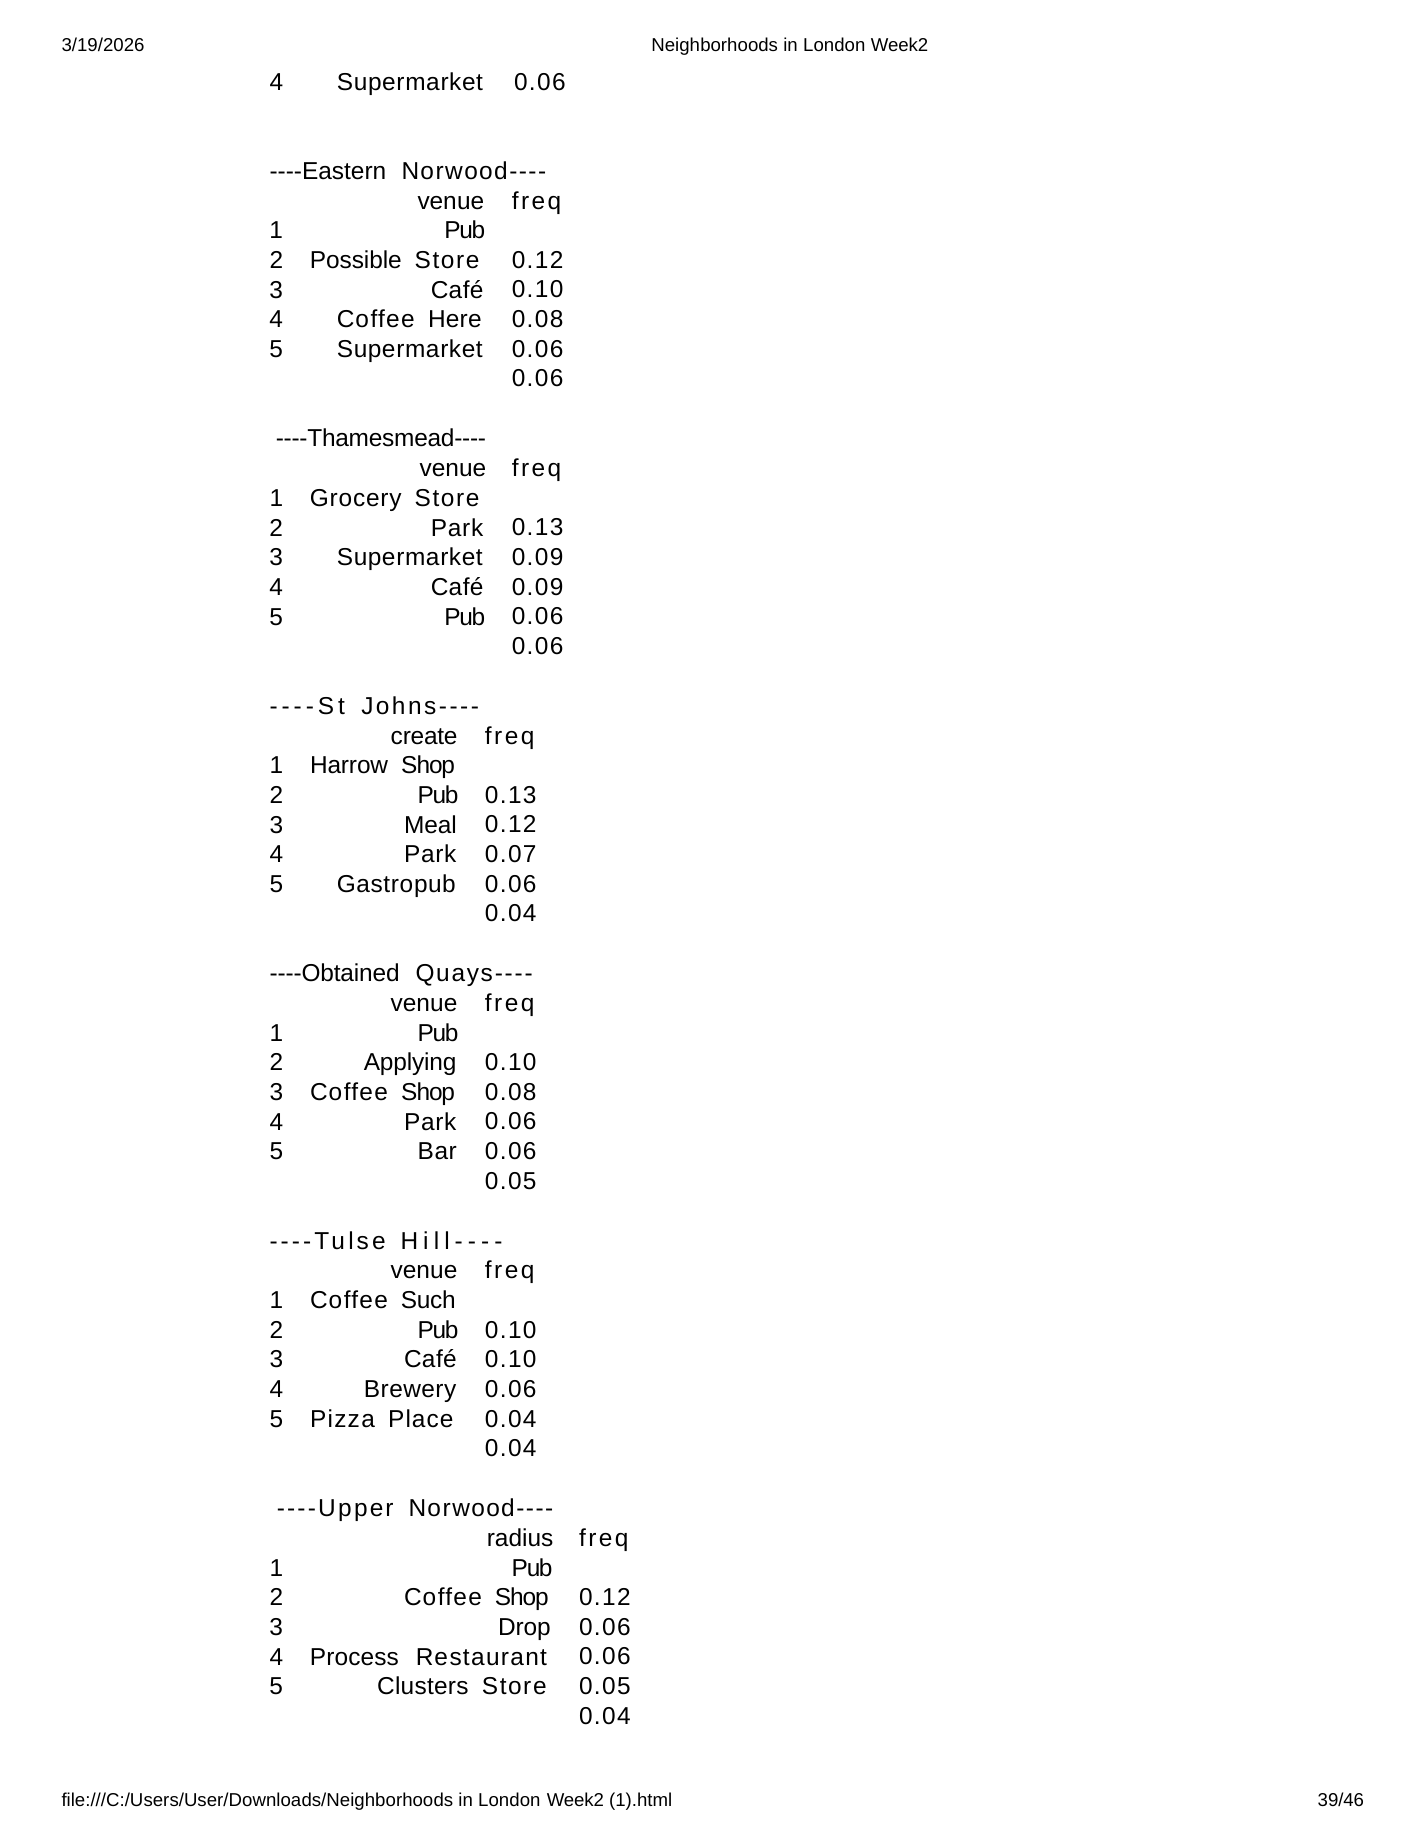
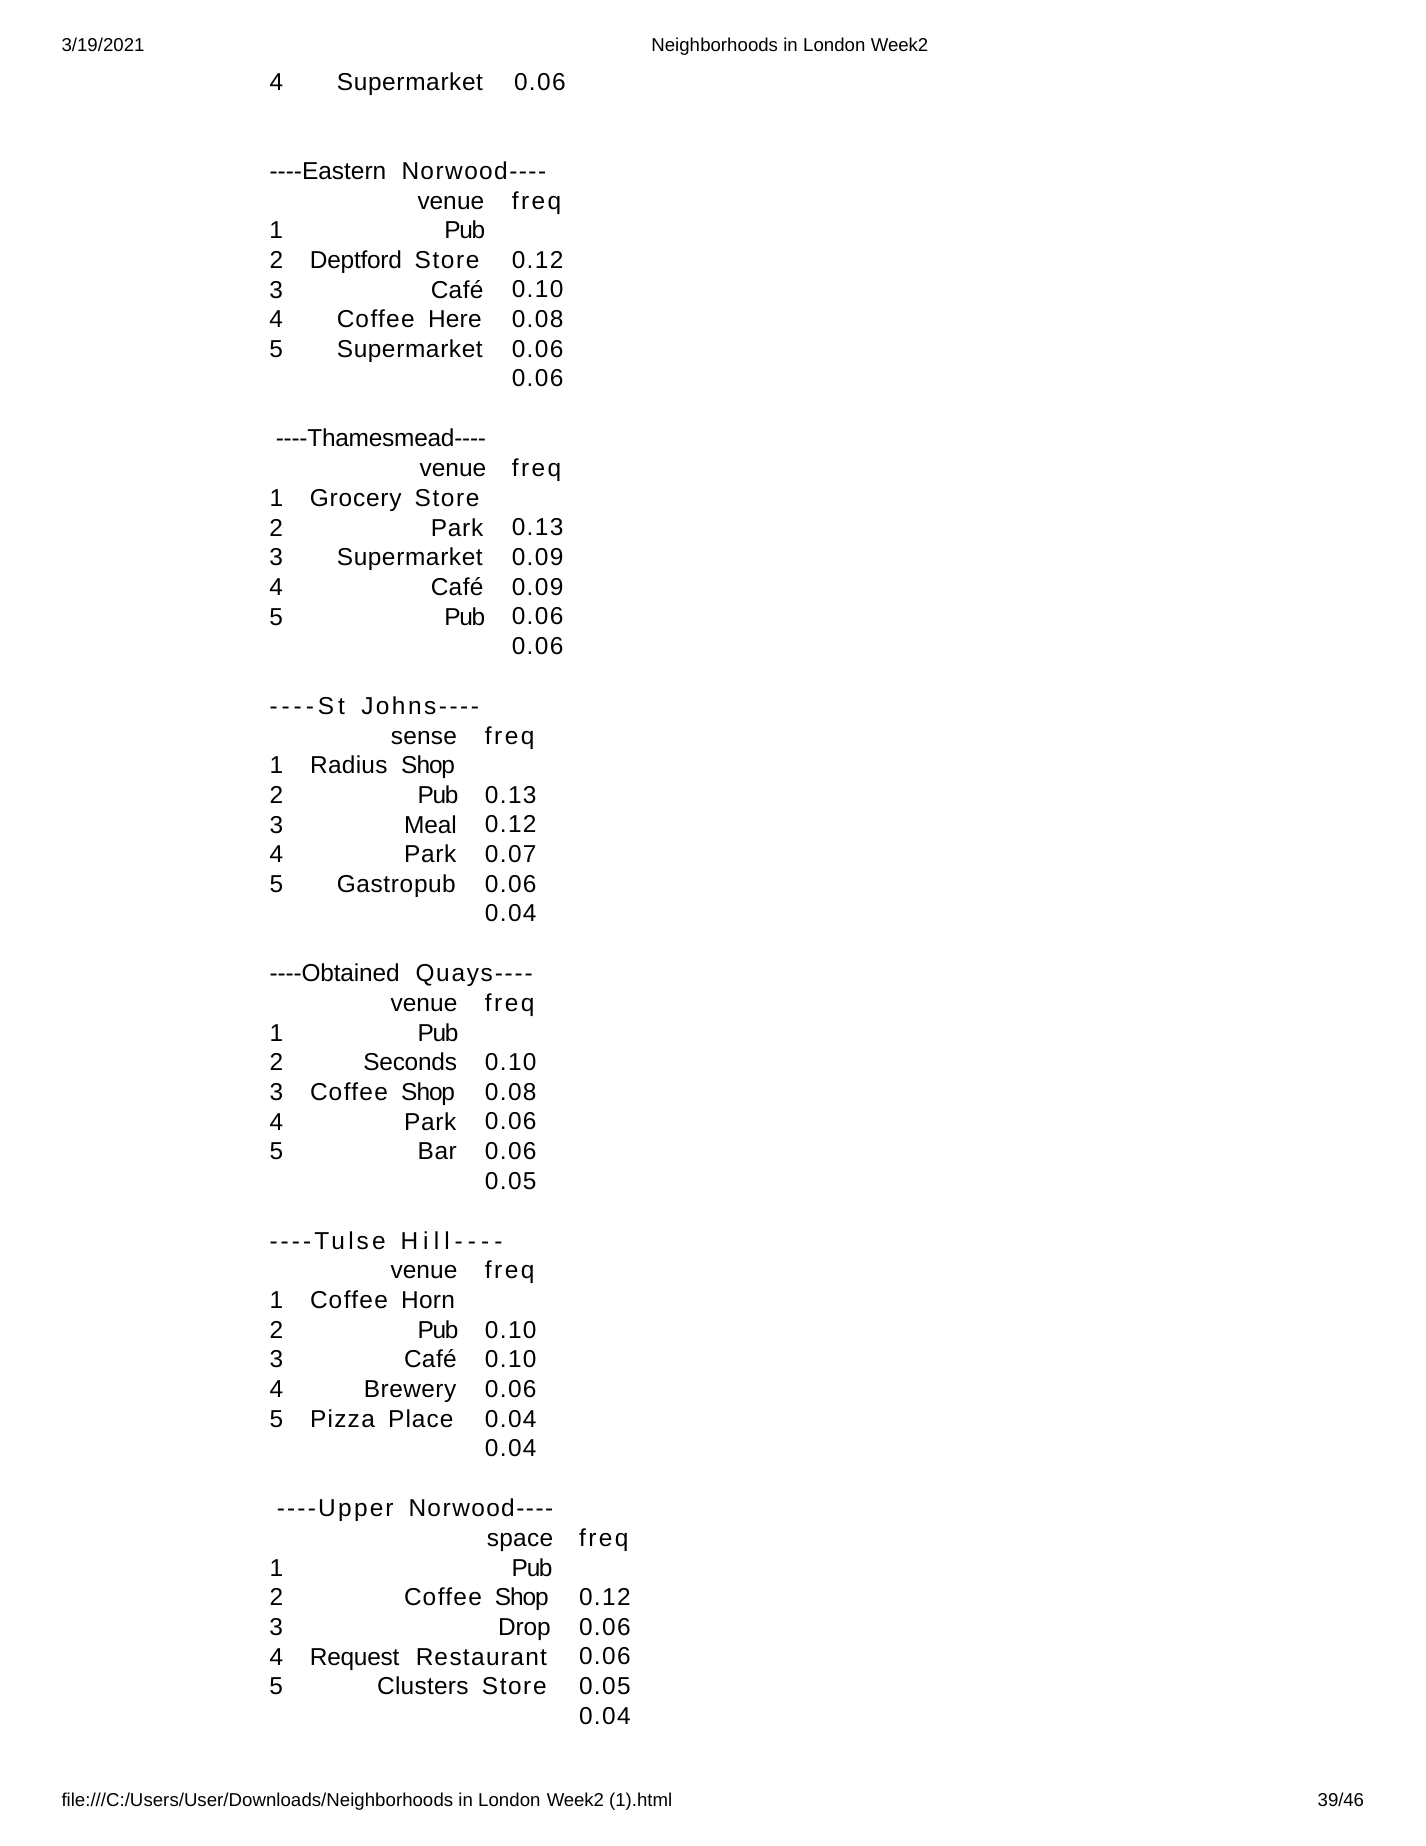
3/19/2026: 3/19/2026 -> 3/19/2021 (103, 45)
Possible: Possible -> Deptford (356, 260)
create: create -> sense (424, 736)
Harrow: Harrow -> Radius (349, 765)
Applying: Applying -> Seconds (410, 1062)
Such: Such -> Horn (428, 1300)
radius: radius -> space (520, 1538)
Process: Process -> Request (355, 1657)
